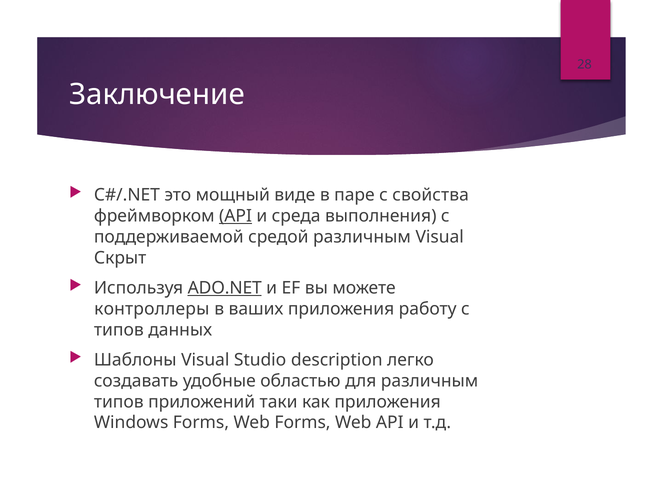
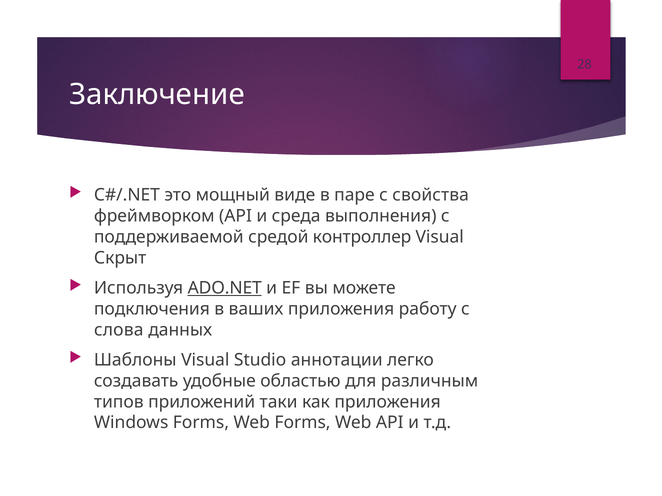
API underline: present -> none (236, 216)
средой различным: различным -> контроллер (362, 237)
контроллеры: контроллеры -> подключения (152, 309)
типов: типов -> слова (119, 330)
description: description -> аннотации (337, 360)
